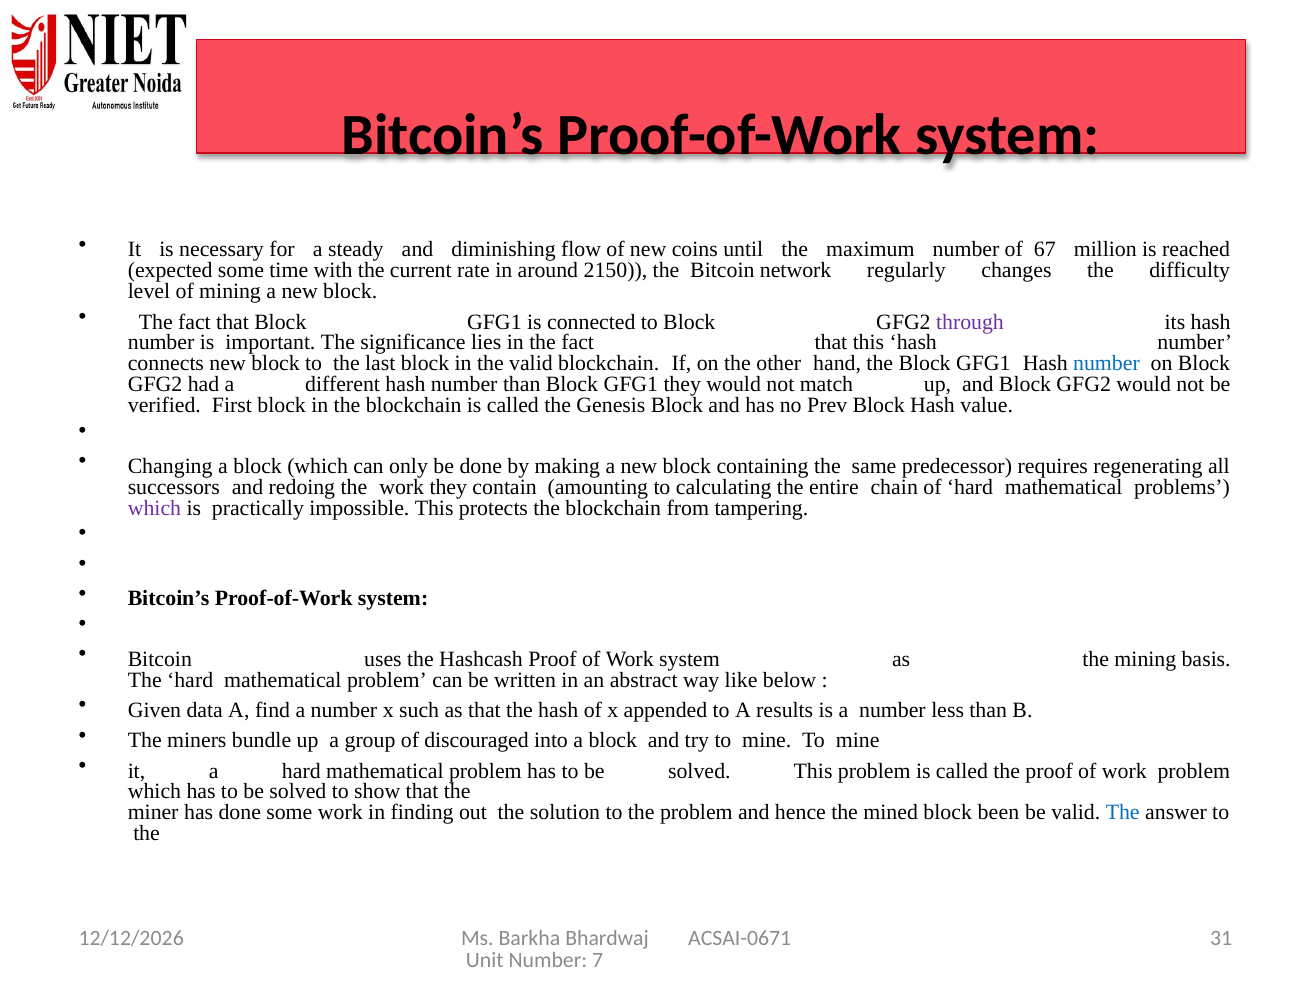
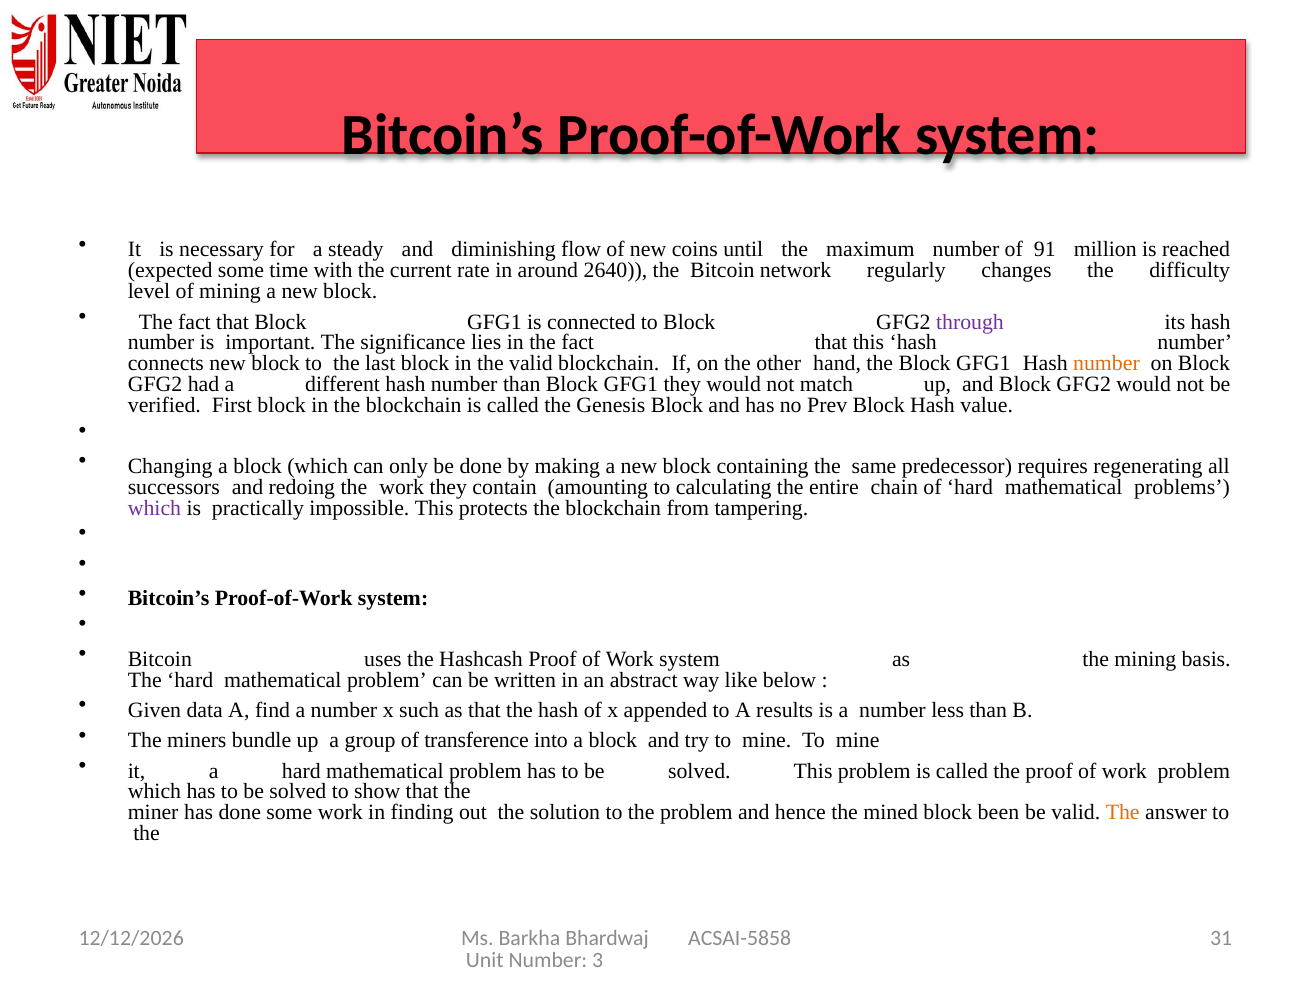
67: 67 -> 91 (1045, 250)
2150: 2150 -> 2640 (615, 271)
number colour: blue -> orange (1106, 364)
discouraged: discouraged -> transference (477, 741)
The colour: blue -> orange (1123, 813)
ACSAI-0671: ACSAI-0671 -> ACSAI-5858 (740, 939)
7: 7 -> 3 (598, 961)
